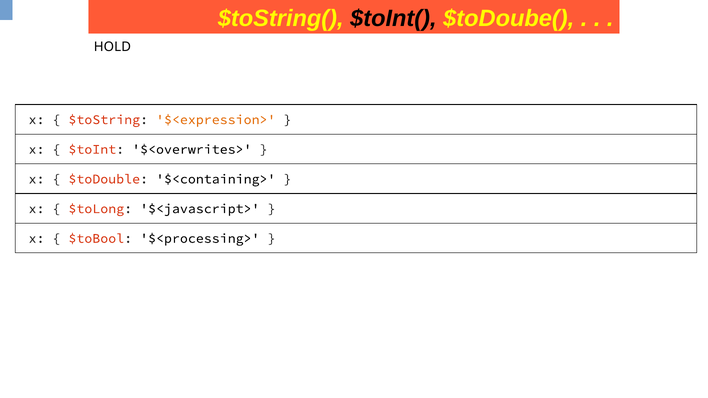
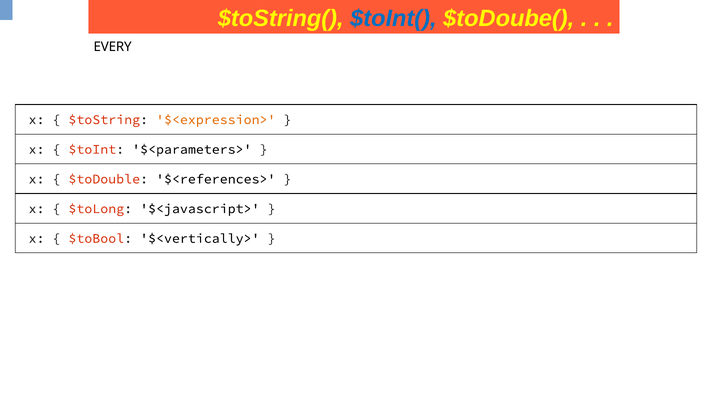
$toInt( colour: black -> blue (393, 18)
HOLD: HOLD -> EVERY (113, 47)
$<overwrites>: $<overwrites> -> $<parameters> (192, 149)
$<containing>: $<containing> -> $<references> (216, 179)
$<processing>: $<processing> -> $<vertically> (200, 239)
